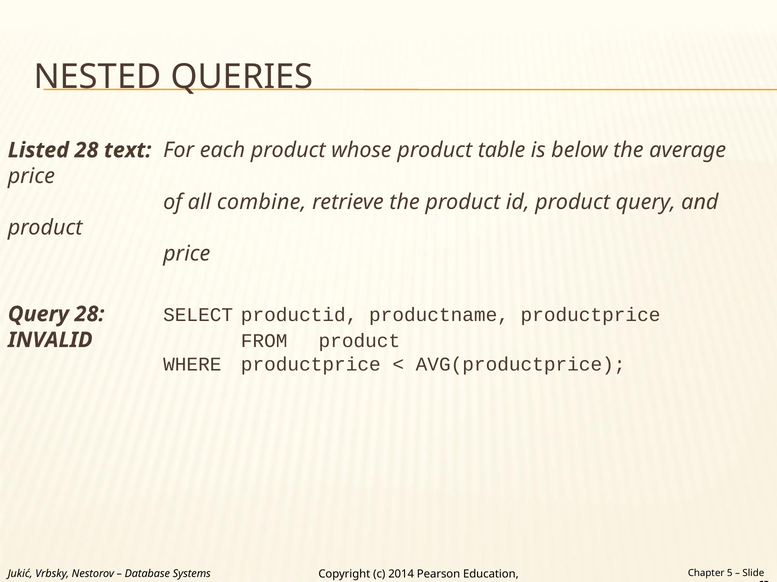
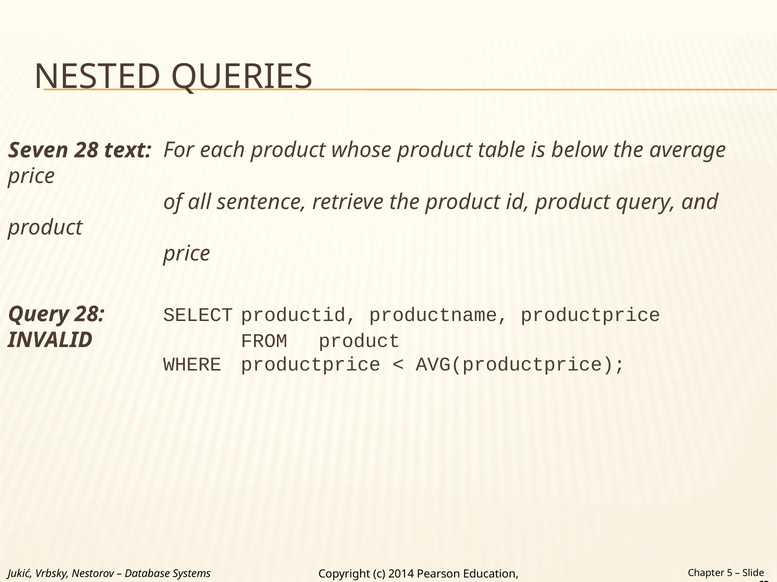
Listed: Listed -> Seven (38, 150)
combine: combine -> sentence (262, 202)
